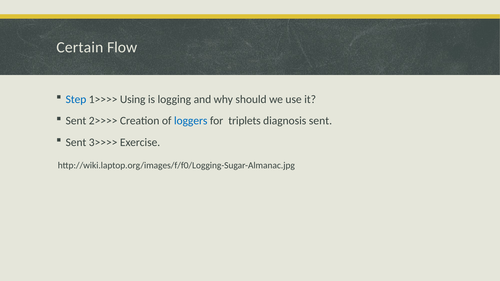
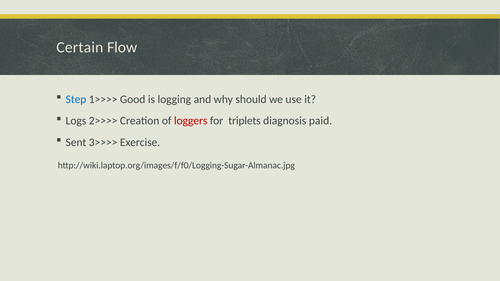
Using: Using -> Good (133, 99)
Sent: Sent -> Logs (76, 121)
loggers colour: blue -> red (191, 121)
diagnosis sent: sent -> paid (320, 121)
